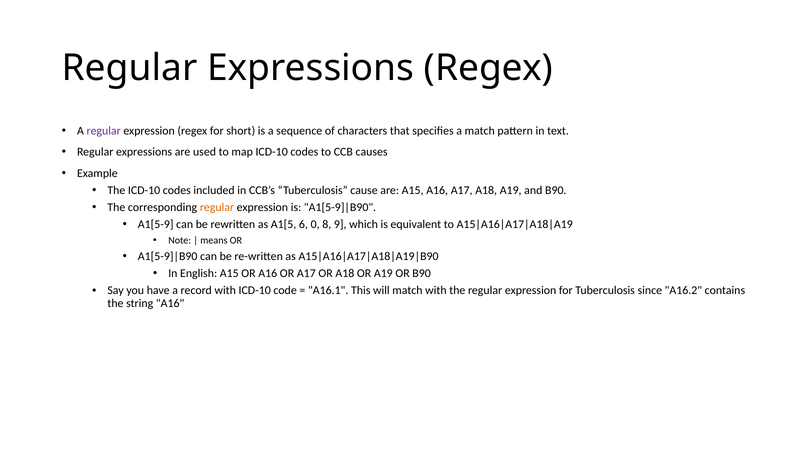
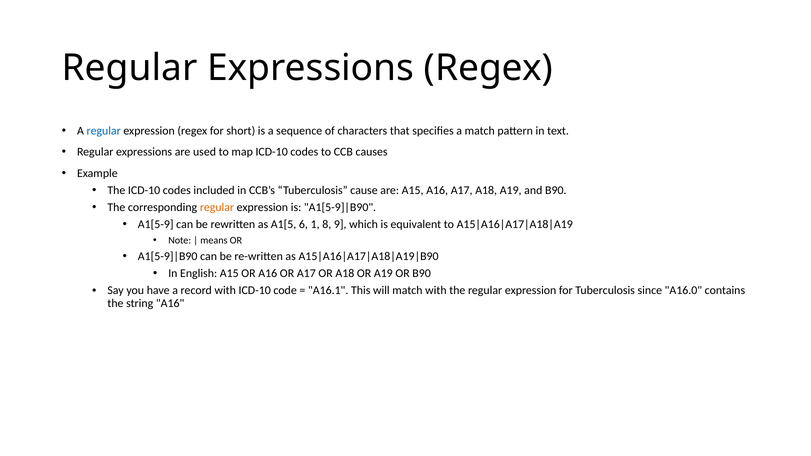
regular colour: purple -> blue (104, 131)
0: 0 -> 1 (315, 224)
A16.2: A16.2 -> A16.0 (683, 291)
